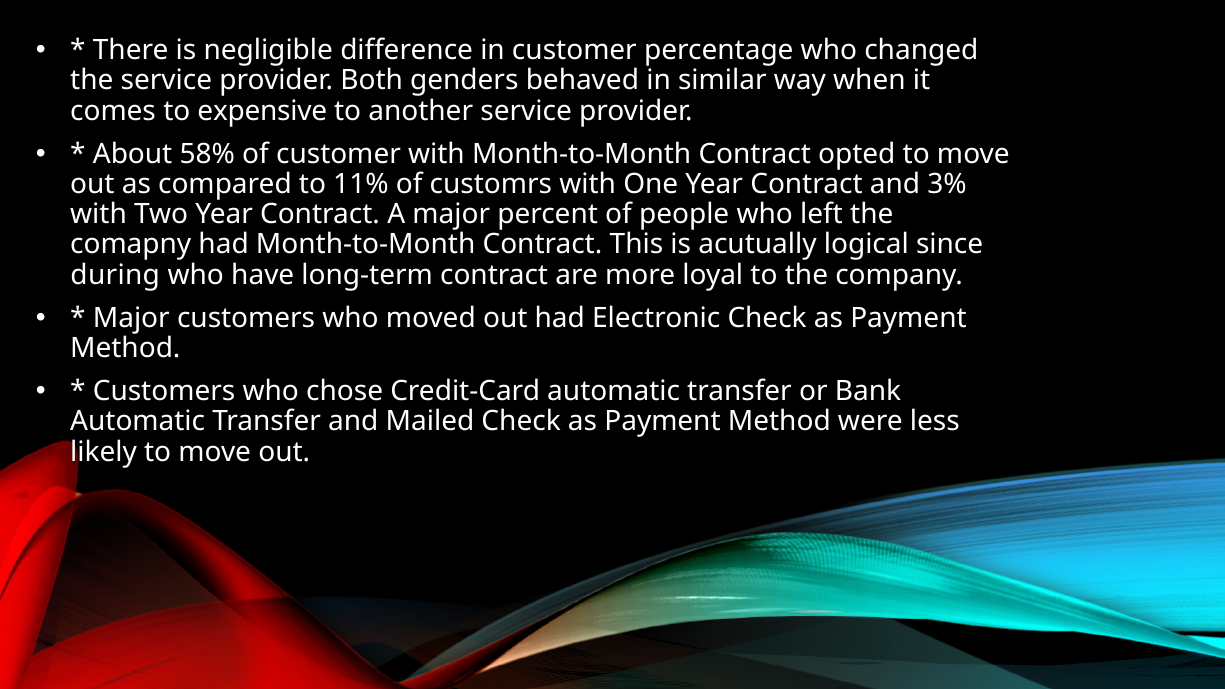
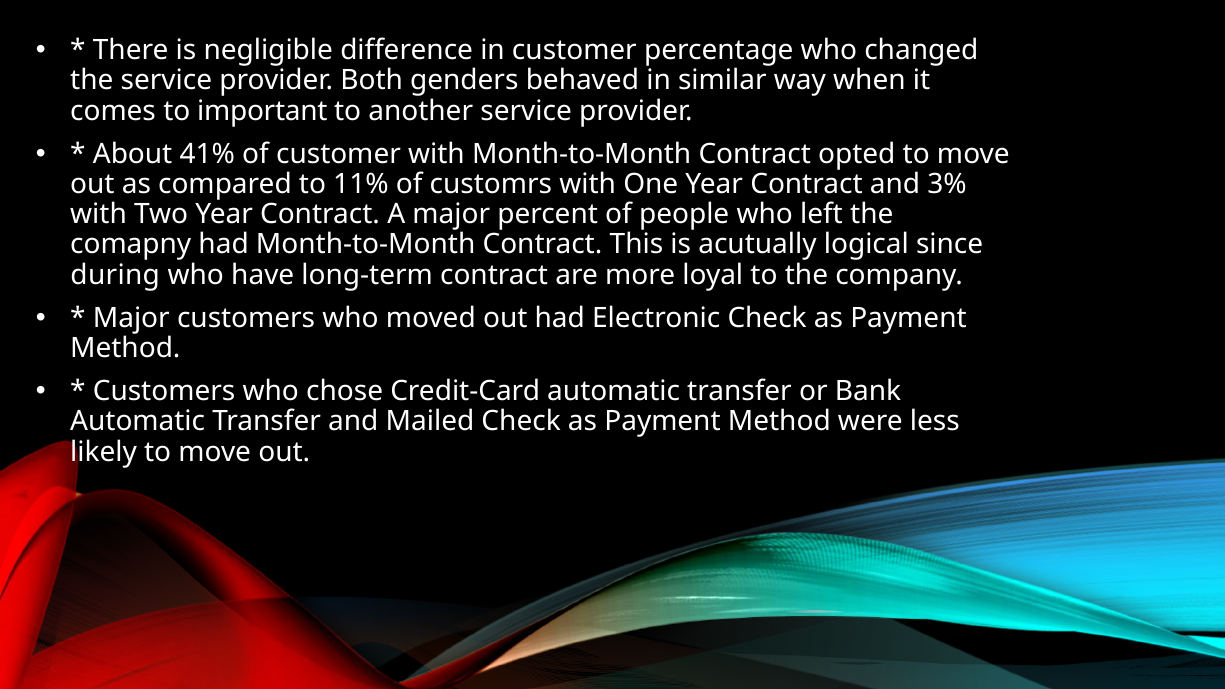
expensive: expensive -> important (262, 111)
58%: 58% -> 41% (207, 154)
